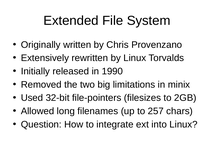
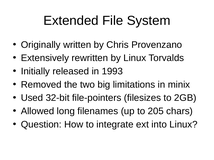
1990: 1990 -> 1993 (112, 72)
257: 257 -> 205 (156, 111)
